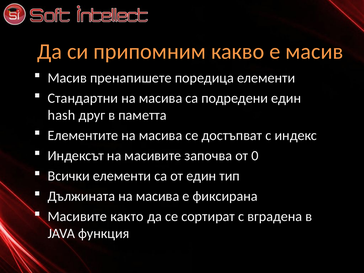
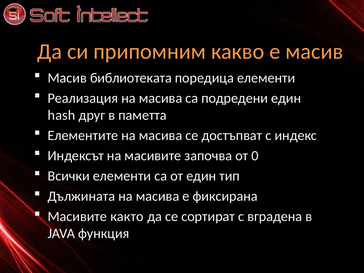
пренапишете: пренапишете -> библиотеката (131, 78)
Стандартни: Стандартни -> Реализация (83, 98)
